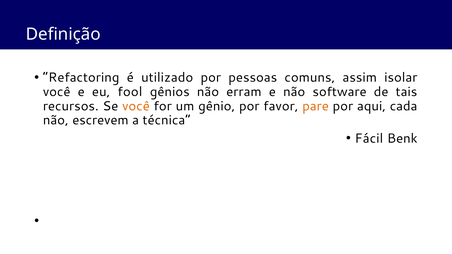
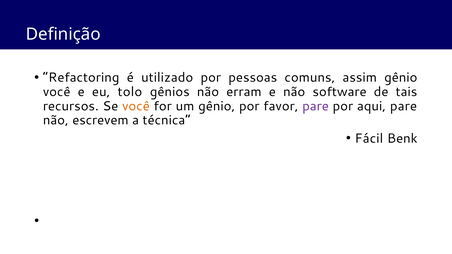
assim isolar: isolar -> gênio (401, 78)
fool: fool -> tolo (130, 92)
pare colour: orange -> purple (316, 106)
aqui cada: cada -> pare (404, 106)
